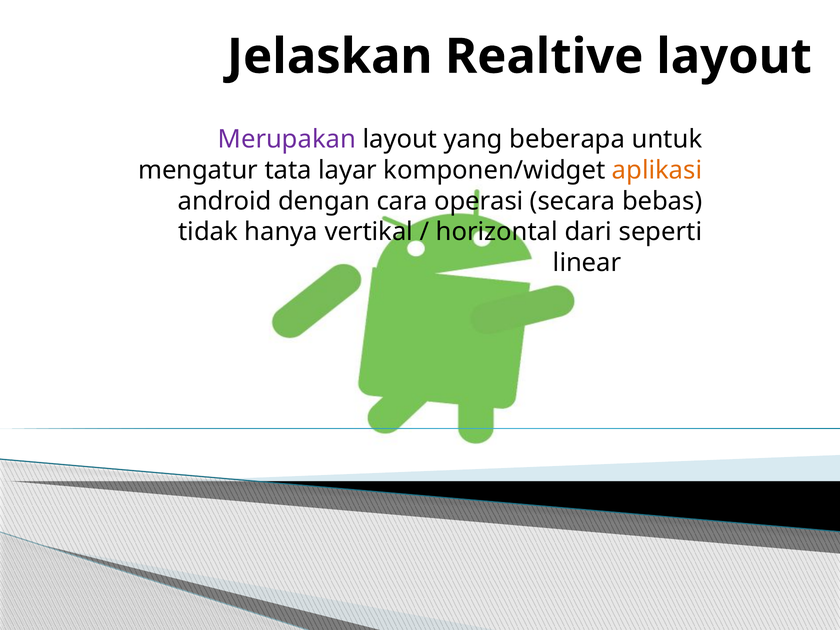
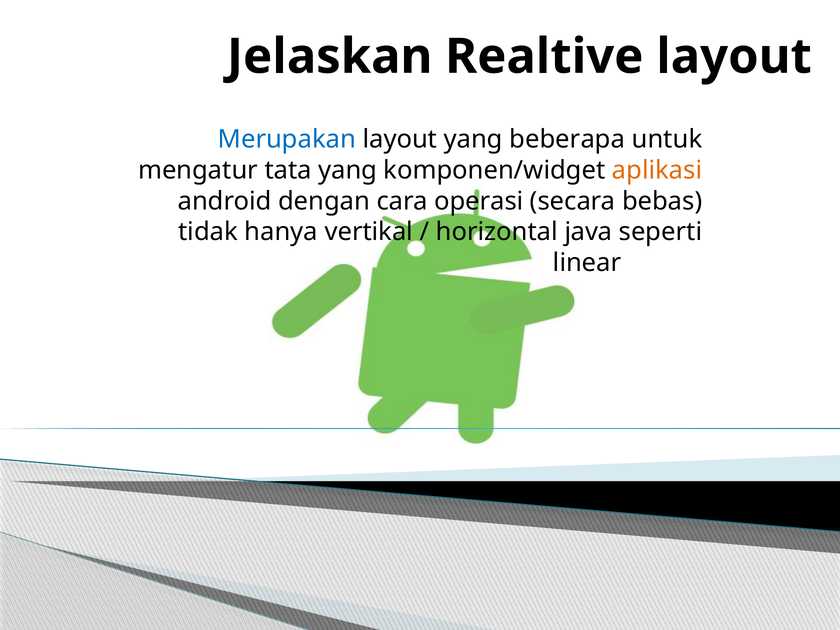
Merupakan colour: purple -> blue (287, 139)
tata layar: layar -> yang (348, 170)
dari: dari -> java (588, 232)
